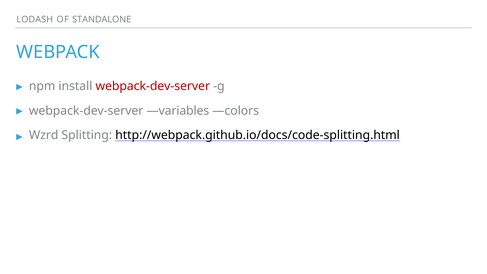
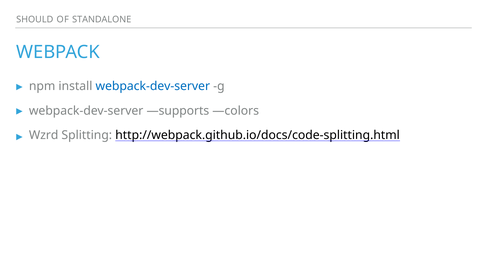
LODASH: LODASH -> SHOULD (35, 20)
webpack-dev-server colour: red -> blue (153, 86)
—variables: —variables -> —supports (178, 111)
